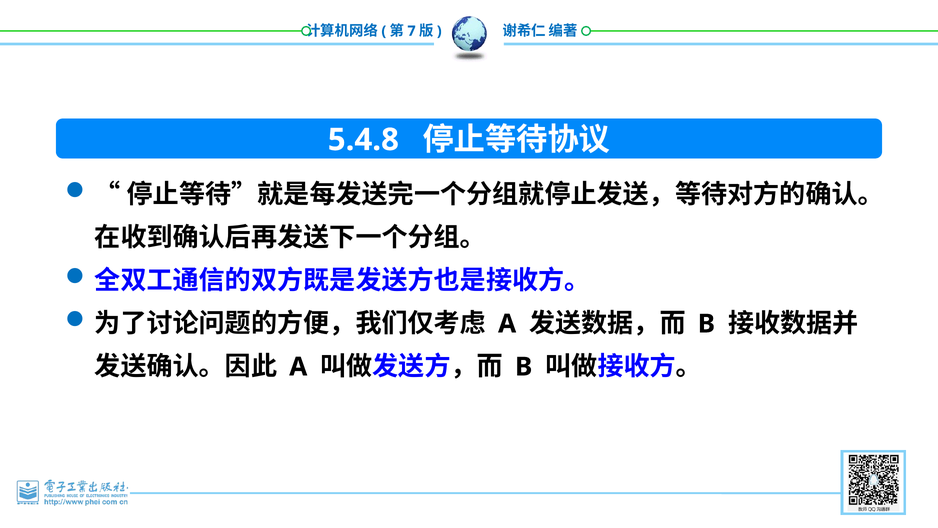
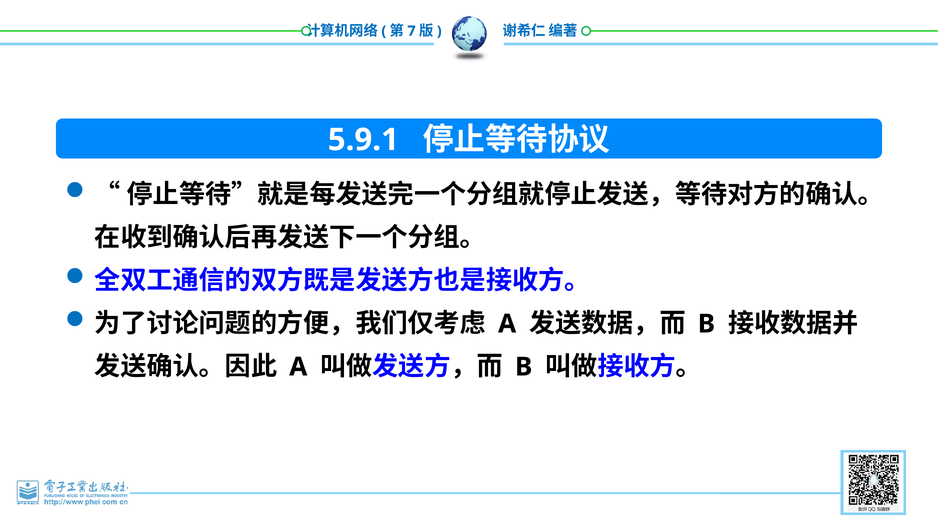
5.4.8: 5.4.8 -> 5.9.1 (363, 140)
